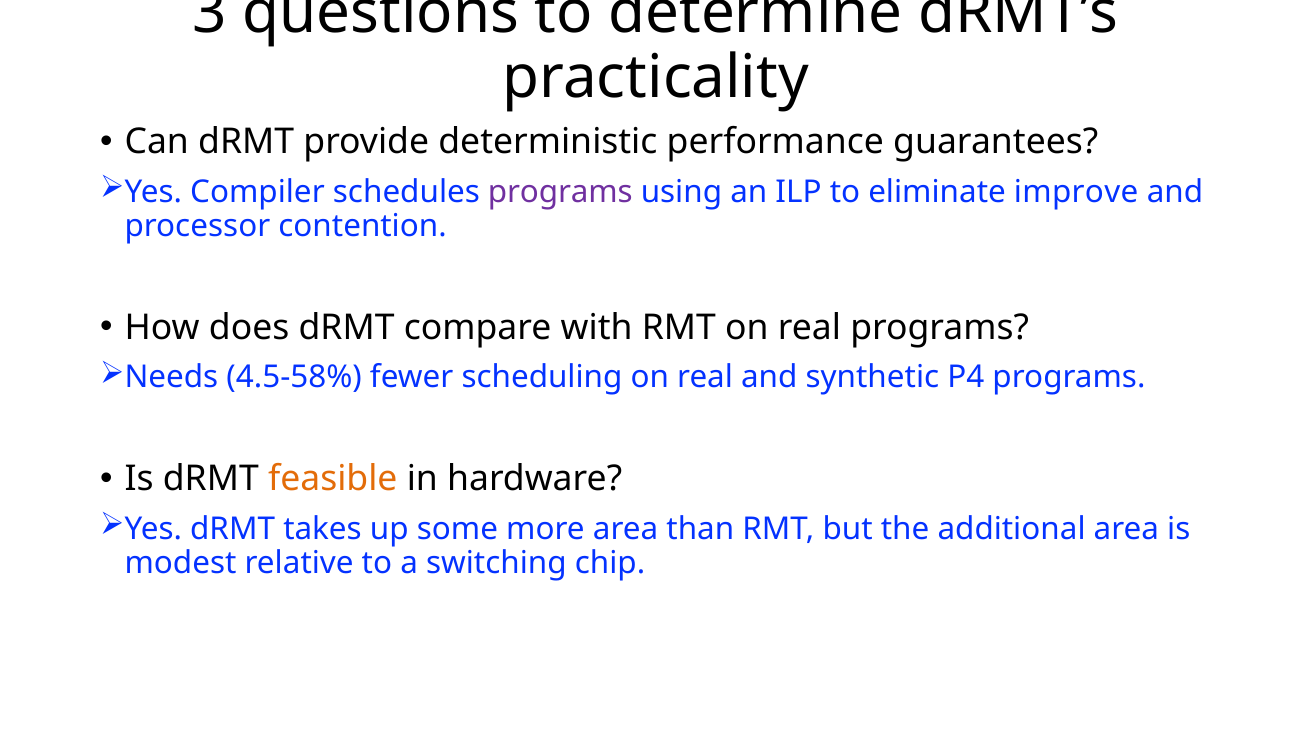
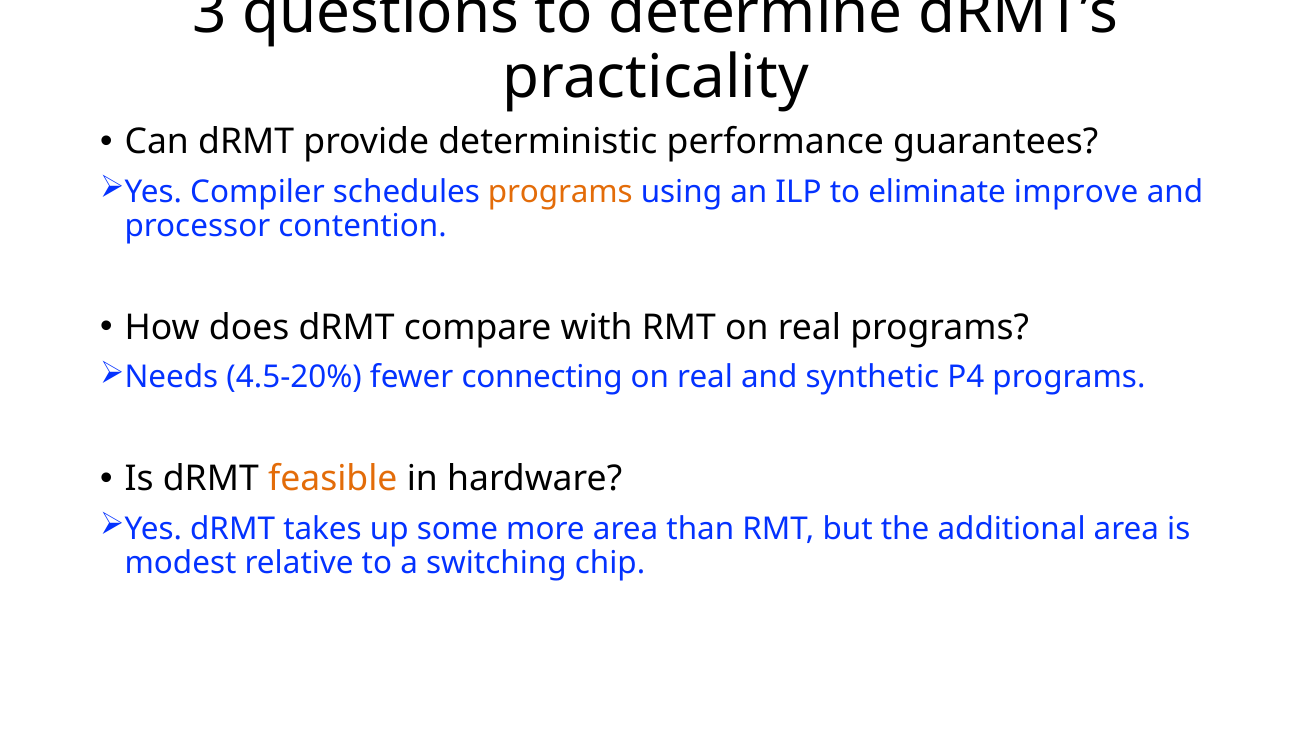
programs colour: purple -> orange (560, 192)
4.5-58%: 4.5-58% -> 4.5-20% (294, 377)
scheduling: scheduling -> connecting (542, 377)
